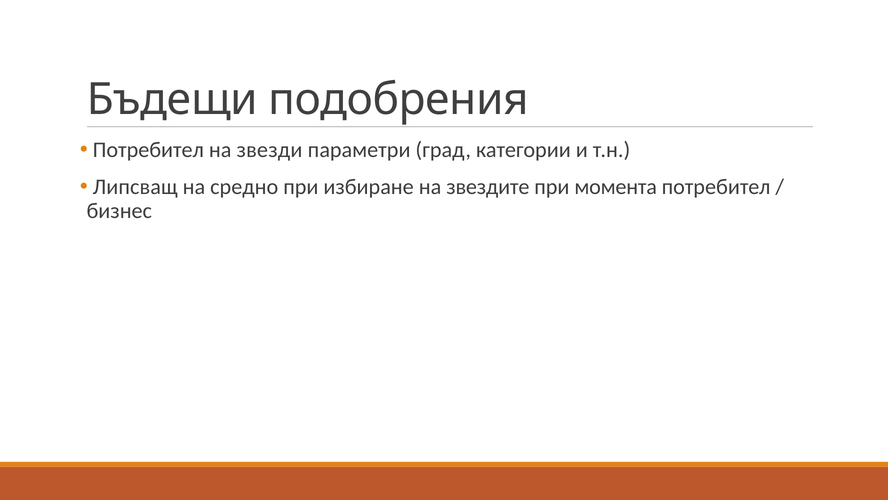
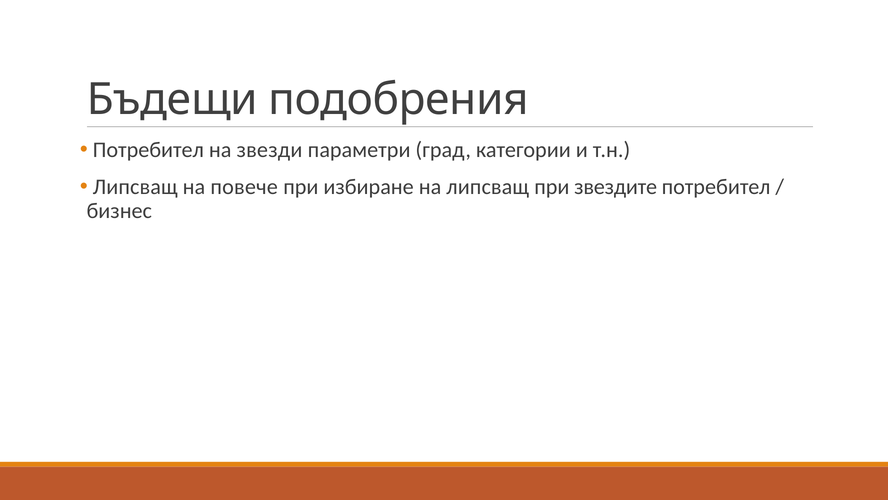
средно: средно -> повече (244, 187)
на звездите: звездите -> липсващ (488, 187)
момента: момента -> звездите (616, 187)
